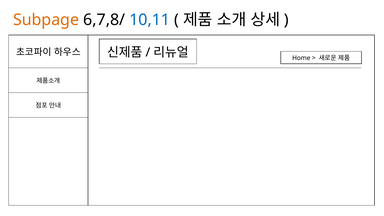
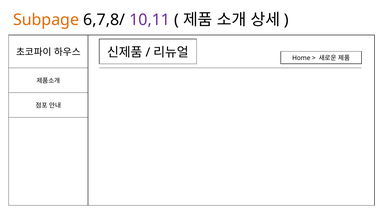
10,11 colour: blue -> purple (150, 20)
